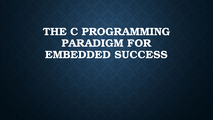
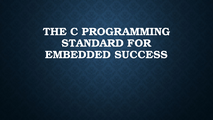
PARADIGM: PARADIGM -> STANDARD (93, 43)
